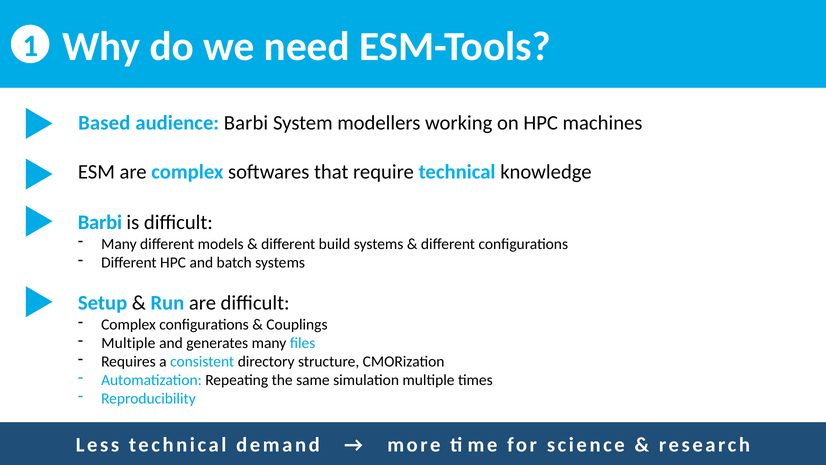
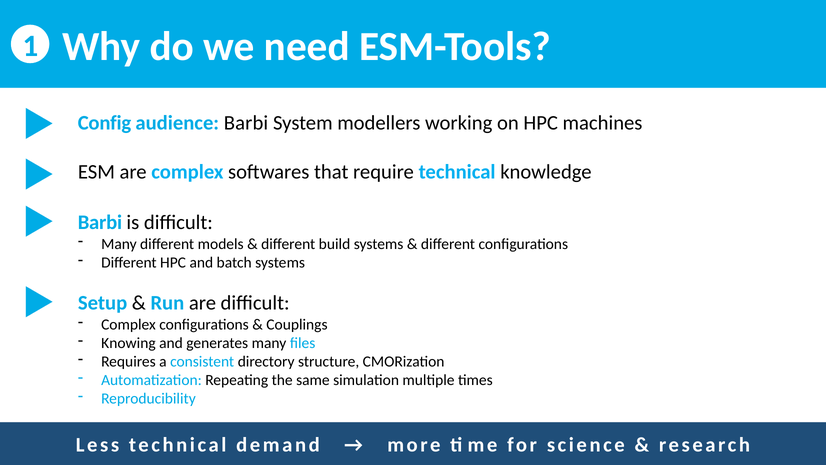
Based: Based -> Config (104, 123)
Multiple: Multiple -> Knowing (128, 343)
